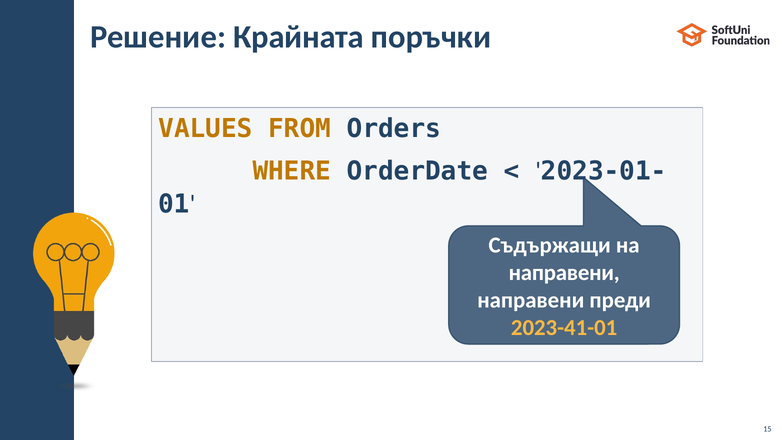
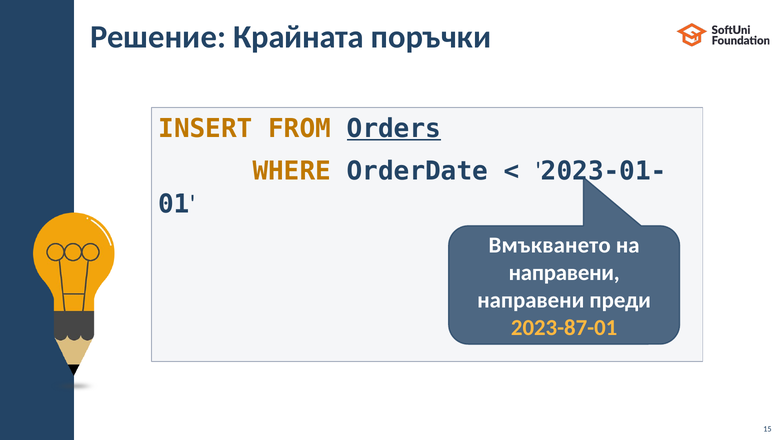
VALUES: VALUES -> INSERT (205, 129)
Orders underline: none -> present (394, 129)
Съдържащи: Съдържащи -> Вмъкването (550, 245)
2023-41-01: 2023-41-01 -> 2023-87-01 (564, 328)
